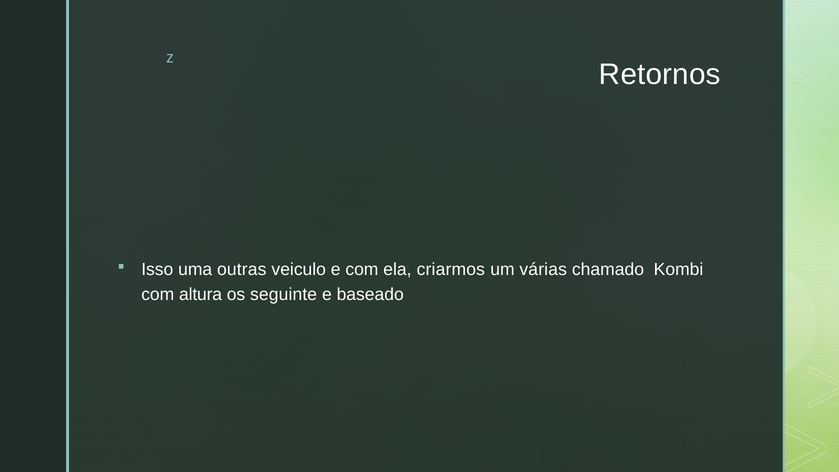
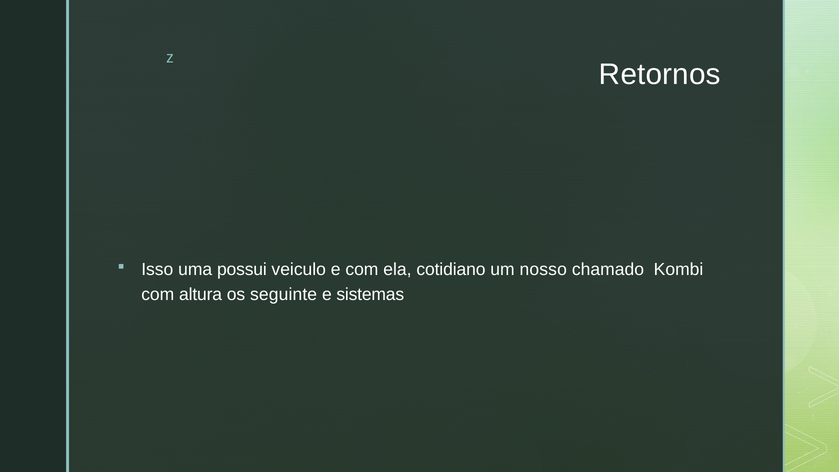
outras: outras -> possui (242, 269)
criarmos: criarmos -> cotidiano (451, 269)
várias: várias -> nosso (543, 269)
baseado: baseado -> sistemas (370, 295)
